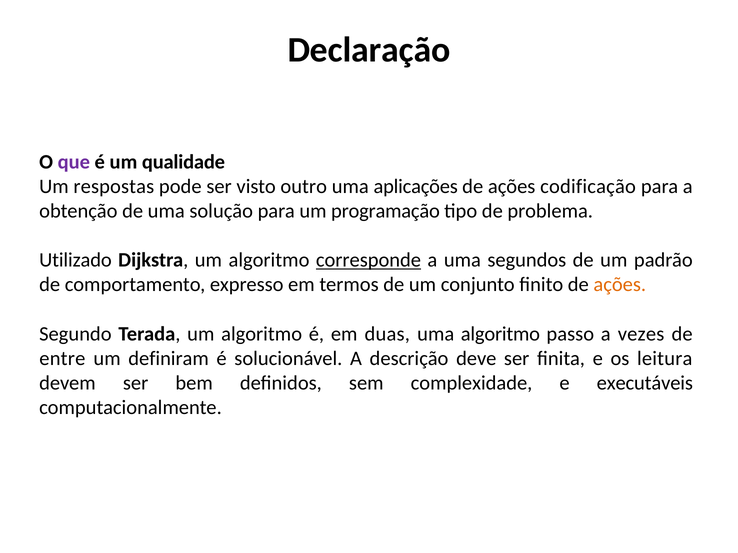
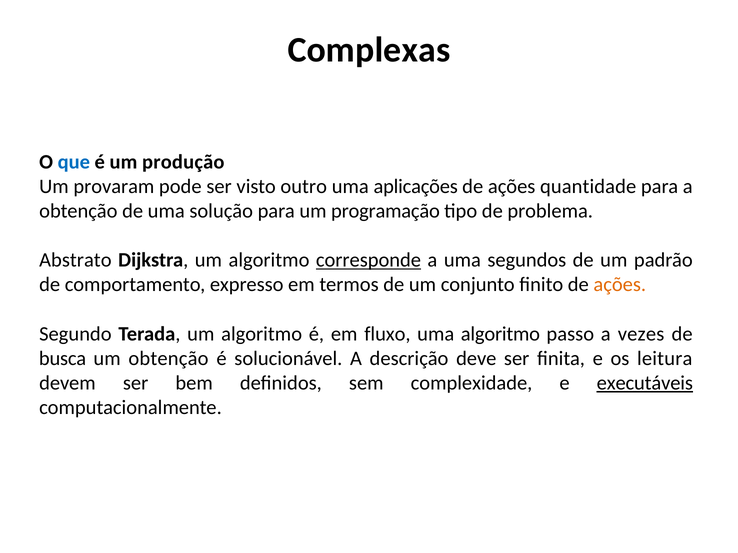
Declaração: Declaração -> Complexas (369, 50)
que colour: purple -> blue (74, 162)
qualidade: qualidade -> produção (183, 162)
respostas: respostas -> provaram (114, 187)
codificação: codificação -> quantidade (588, 187)
Utilizado: Utilizado -> Abstrato (75, 260)
duas: duas -> fluxo (387, 334)
entre: entre -> busca (63, 359)
um definiram: definiram -> obtenção (168, 359)
executáveis underline: none -> present (645, 383)
